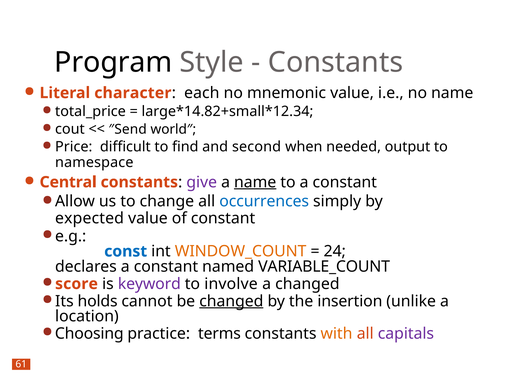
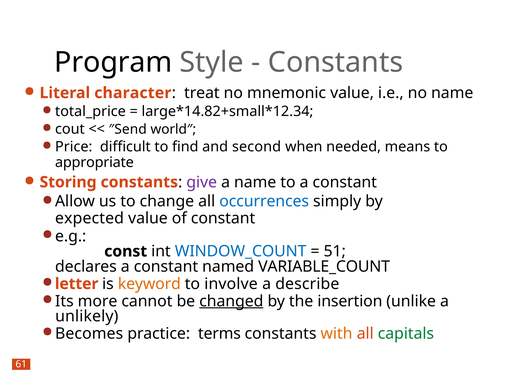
each: each -> treat (202, 93)
output: output -> means (407, 147)
namespace: namespace -> appropriate (94, 162)
Central: Central -> Storing (68, 182)
name underline: present -> none (255, 182)
const colour: blue -> black (126, 251)
WINDOW_COUNT colour: orange -> blue (241, 251)
24: 24 -> 51 (335, 251)
score: score -> letter (77, 284)
keyword colour: purple -> orange (149, 284)
a changed: changed -> describe (307, 284)
holds: holds -> more (98, 301)
location: location -> unlikely (87, 316)
Choosing: Choosing -> Becomes (89, 333)
capitals colour: purple -> green (406, 333)
